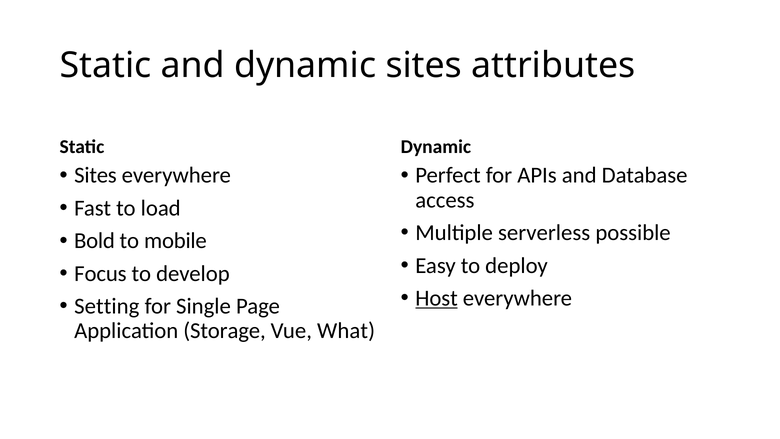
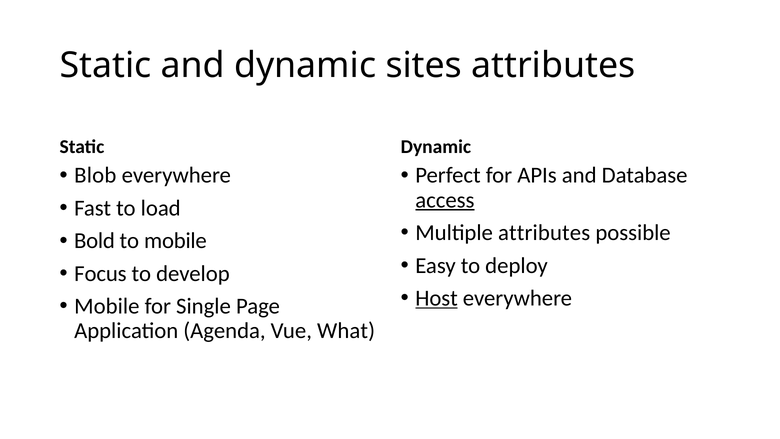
Sites: Sites -> Blob (95, 175)
access underline: none -> present (445, 200)
Multiple serverless: serverless -> attributes (544, 233)
Setting: Setting -> Mobile (107, 306)
Storage: Storage -> Agenda (224, 331)
